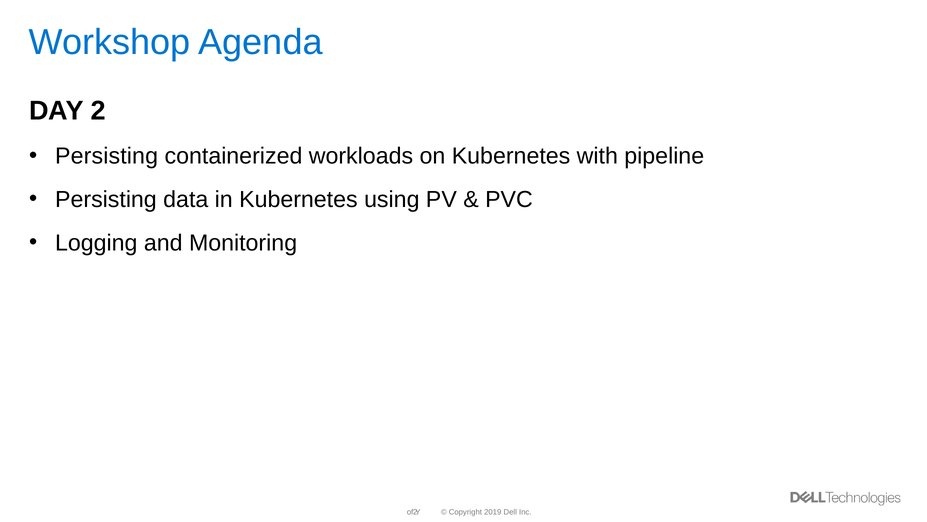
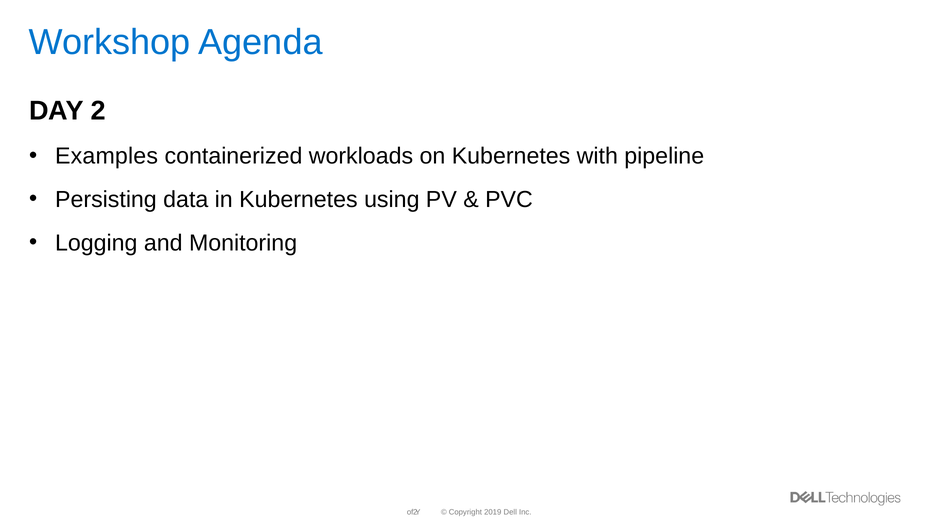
Persisting: Persisting -> Examples (107, 156)
